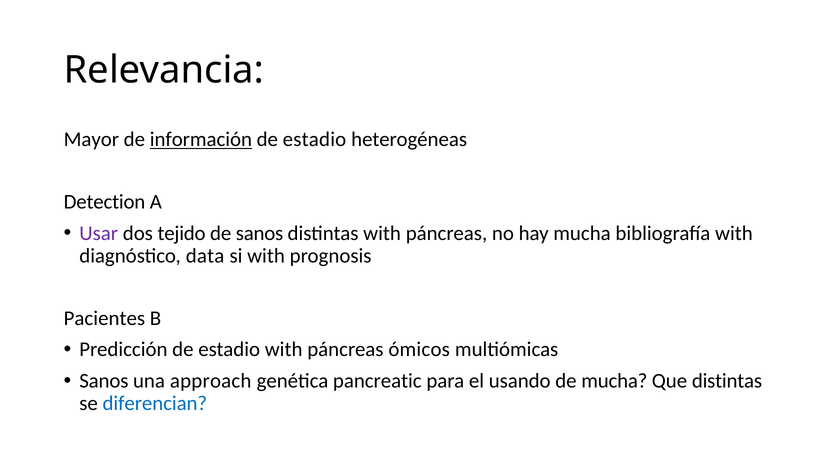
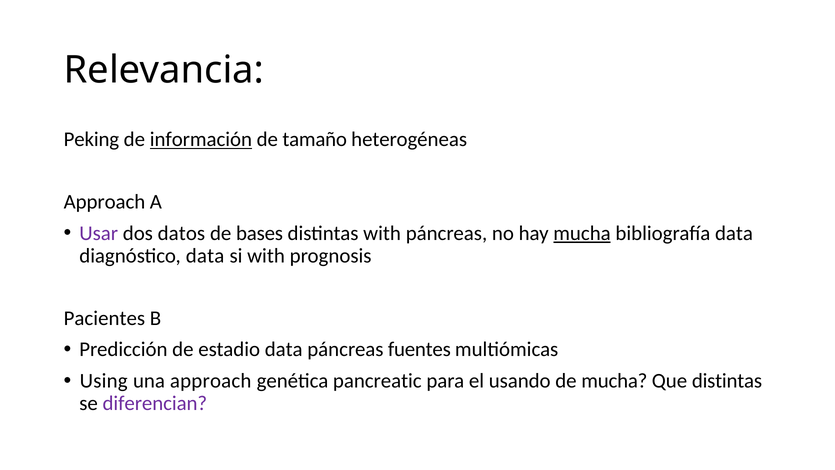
Mayor: Mayor -> Peking (91, 139)
estadio: estadio -> tamaño (315, 139)
Detection: Detection -> Approach (104, 202)
tejido: tejido -> datos (181, 233)
de sanos: sanos -> bases (260, 233)
mucha underline: none -> present (582, 233)
bibliografía with: with -> data (734, 233)
estadio with: with -> data (284, 349)
ómicos: ómicos -> fuentes (419, 349)
Sanos: Sanos -> Using (104, 381)
diferencian colour: blue -> purple (155, 403)
